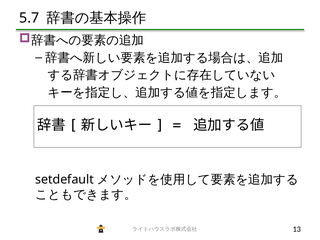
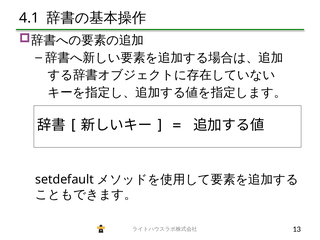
5.7: 5.7 -> 4.1 (29, 18)
